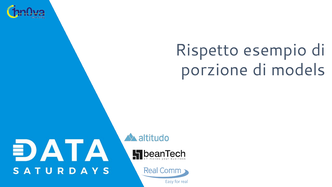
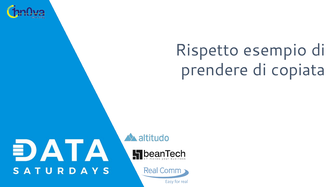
porzione: porzione -> prendere (215, 70)
models: models -> copiata (298, 70)
